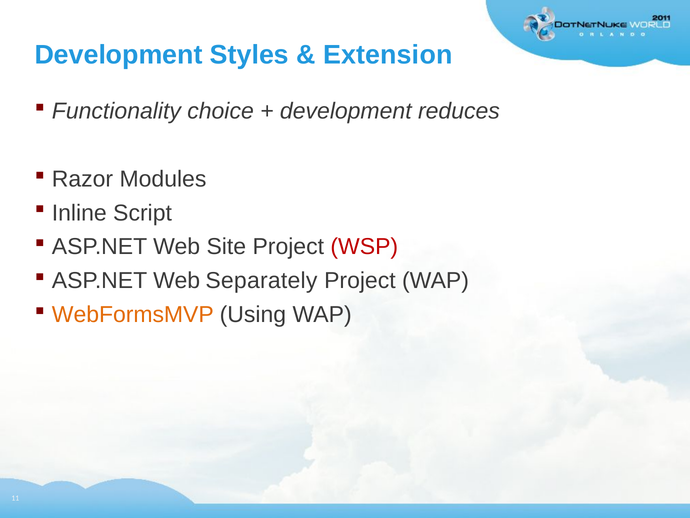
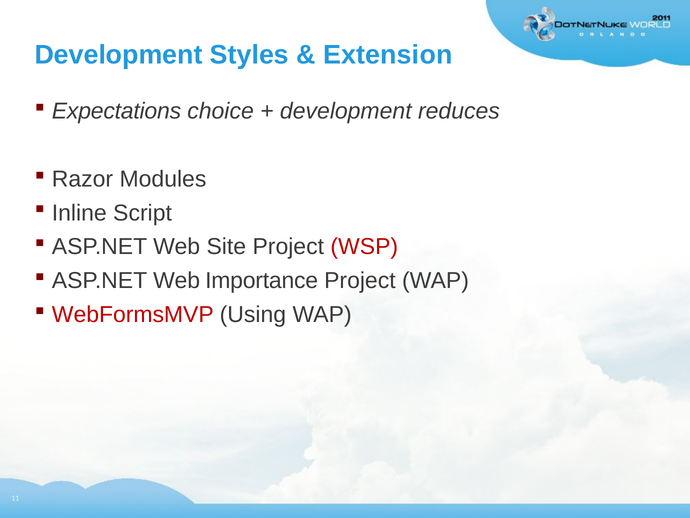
Functionality: Functionality -> Expectations (117, 111)
Separately: Separately -> Importance (262, 280)
WebFormsMVP colour: orange -> red (133, 314)
